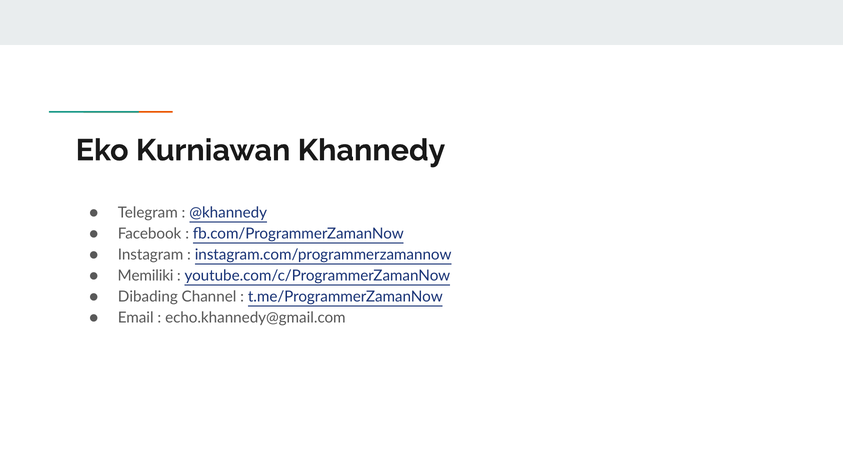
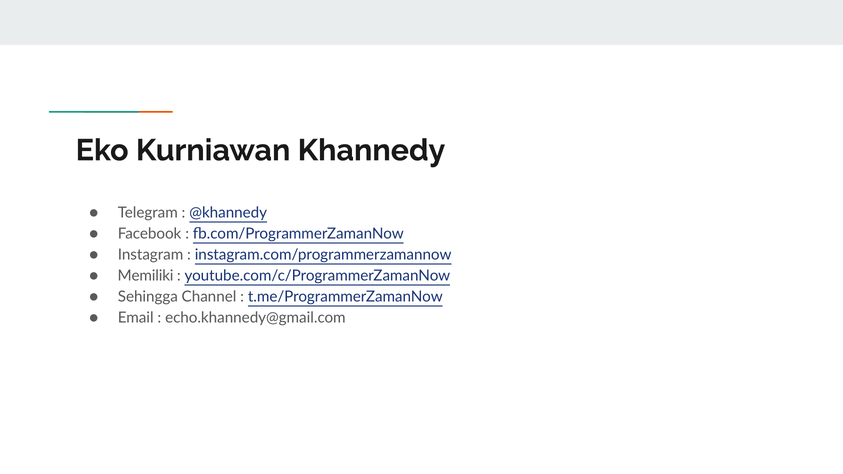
Dibading: Dibading -> Sehingga (148, 297)
